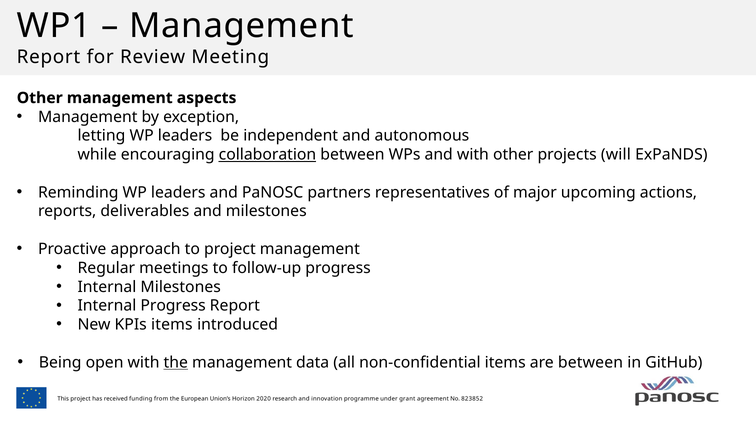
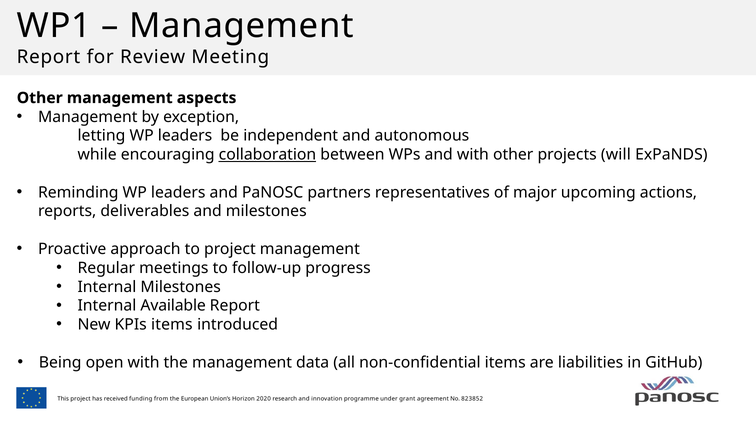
Internal Progress: Progress -> Available (173, 306)
the underline: present -> none (176, 363)
are between: between -> liabilities (591, 363)
